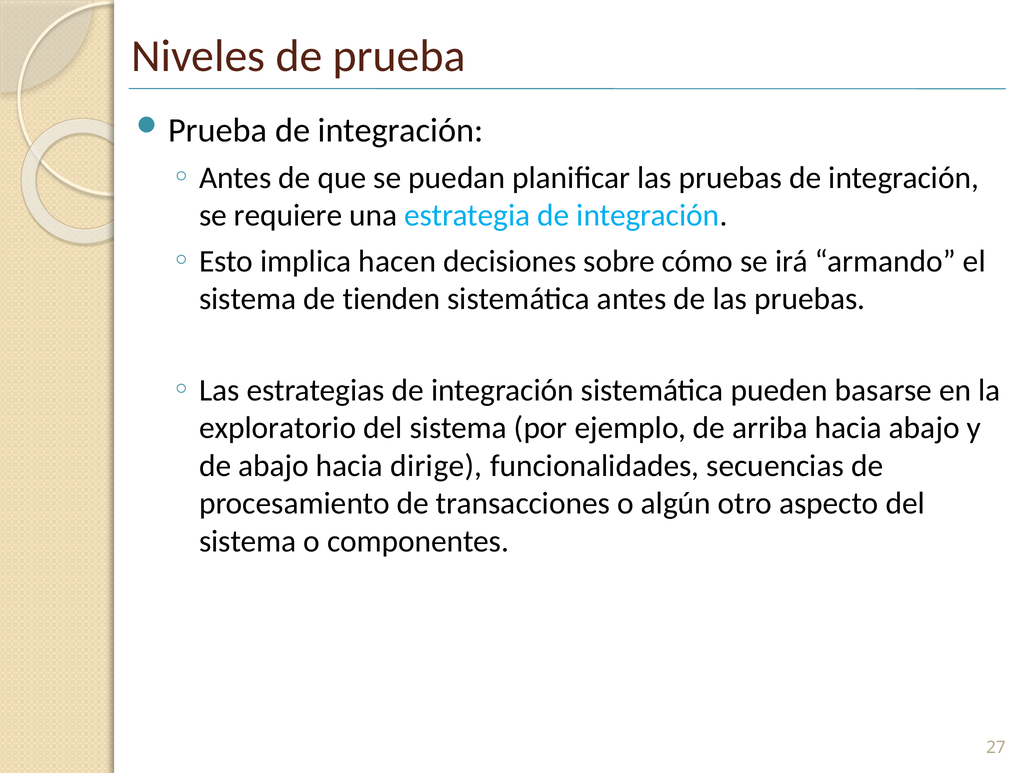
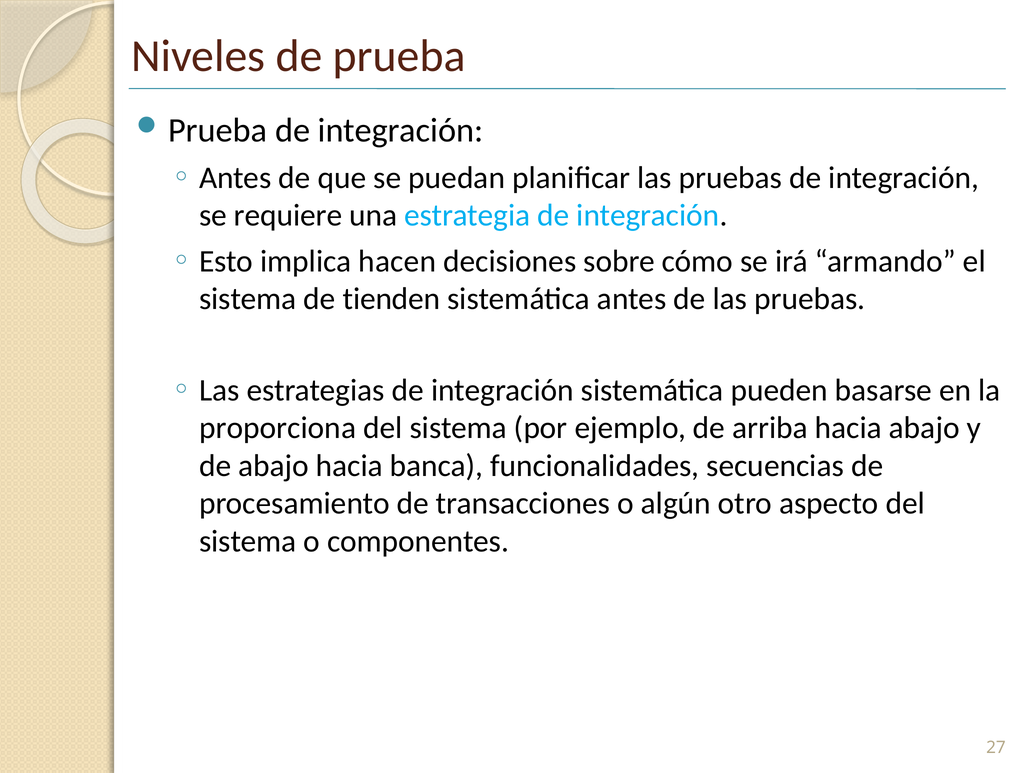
exploratorio: exploratorio -> proporciona (278, 428)
dirige: dirige -> banca (437, 466)
